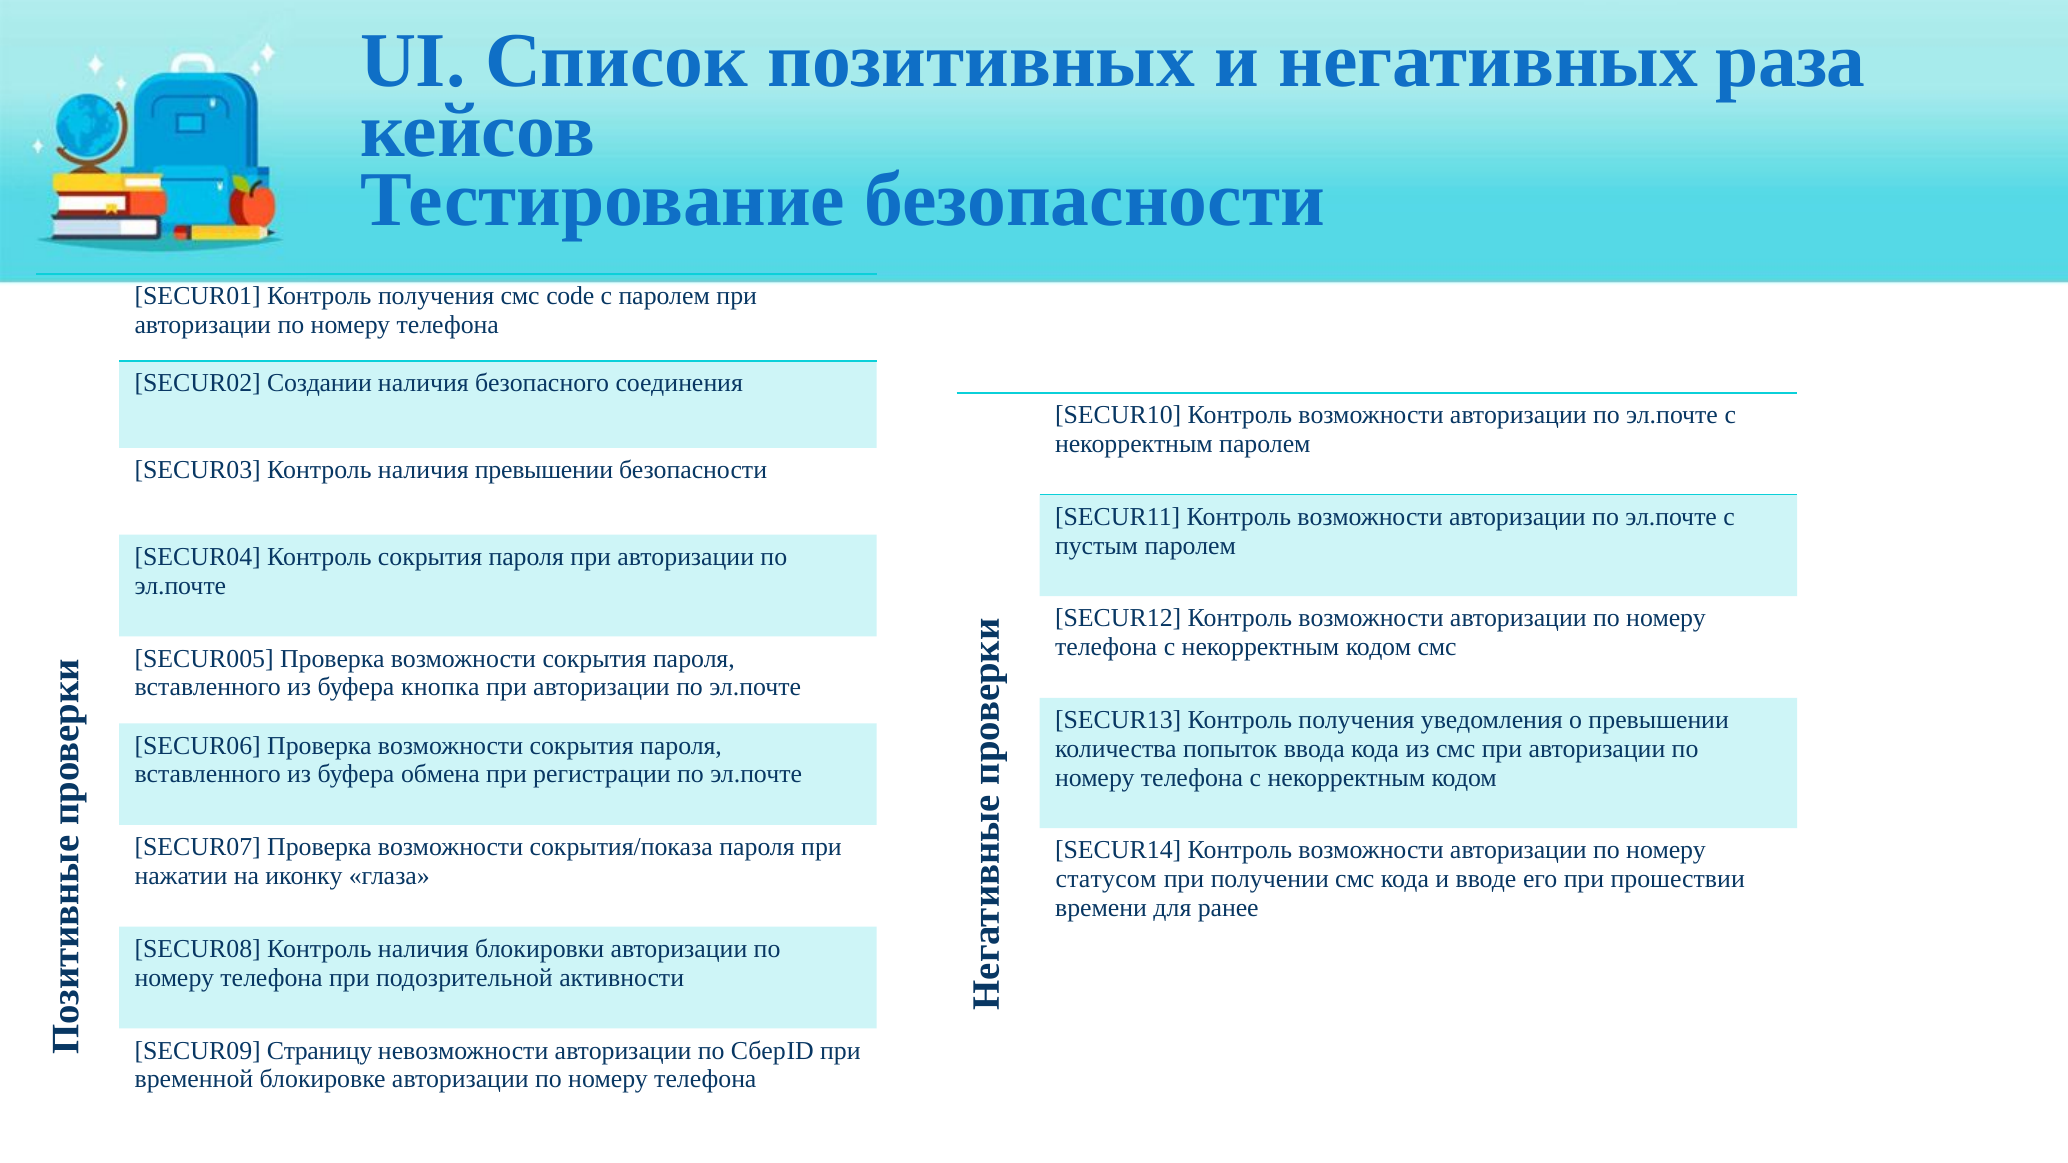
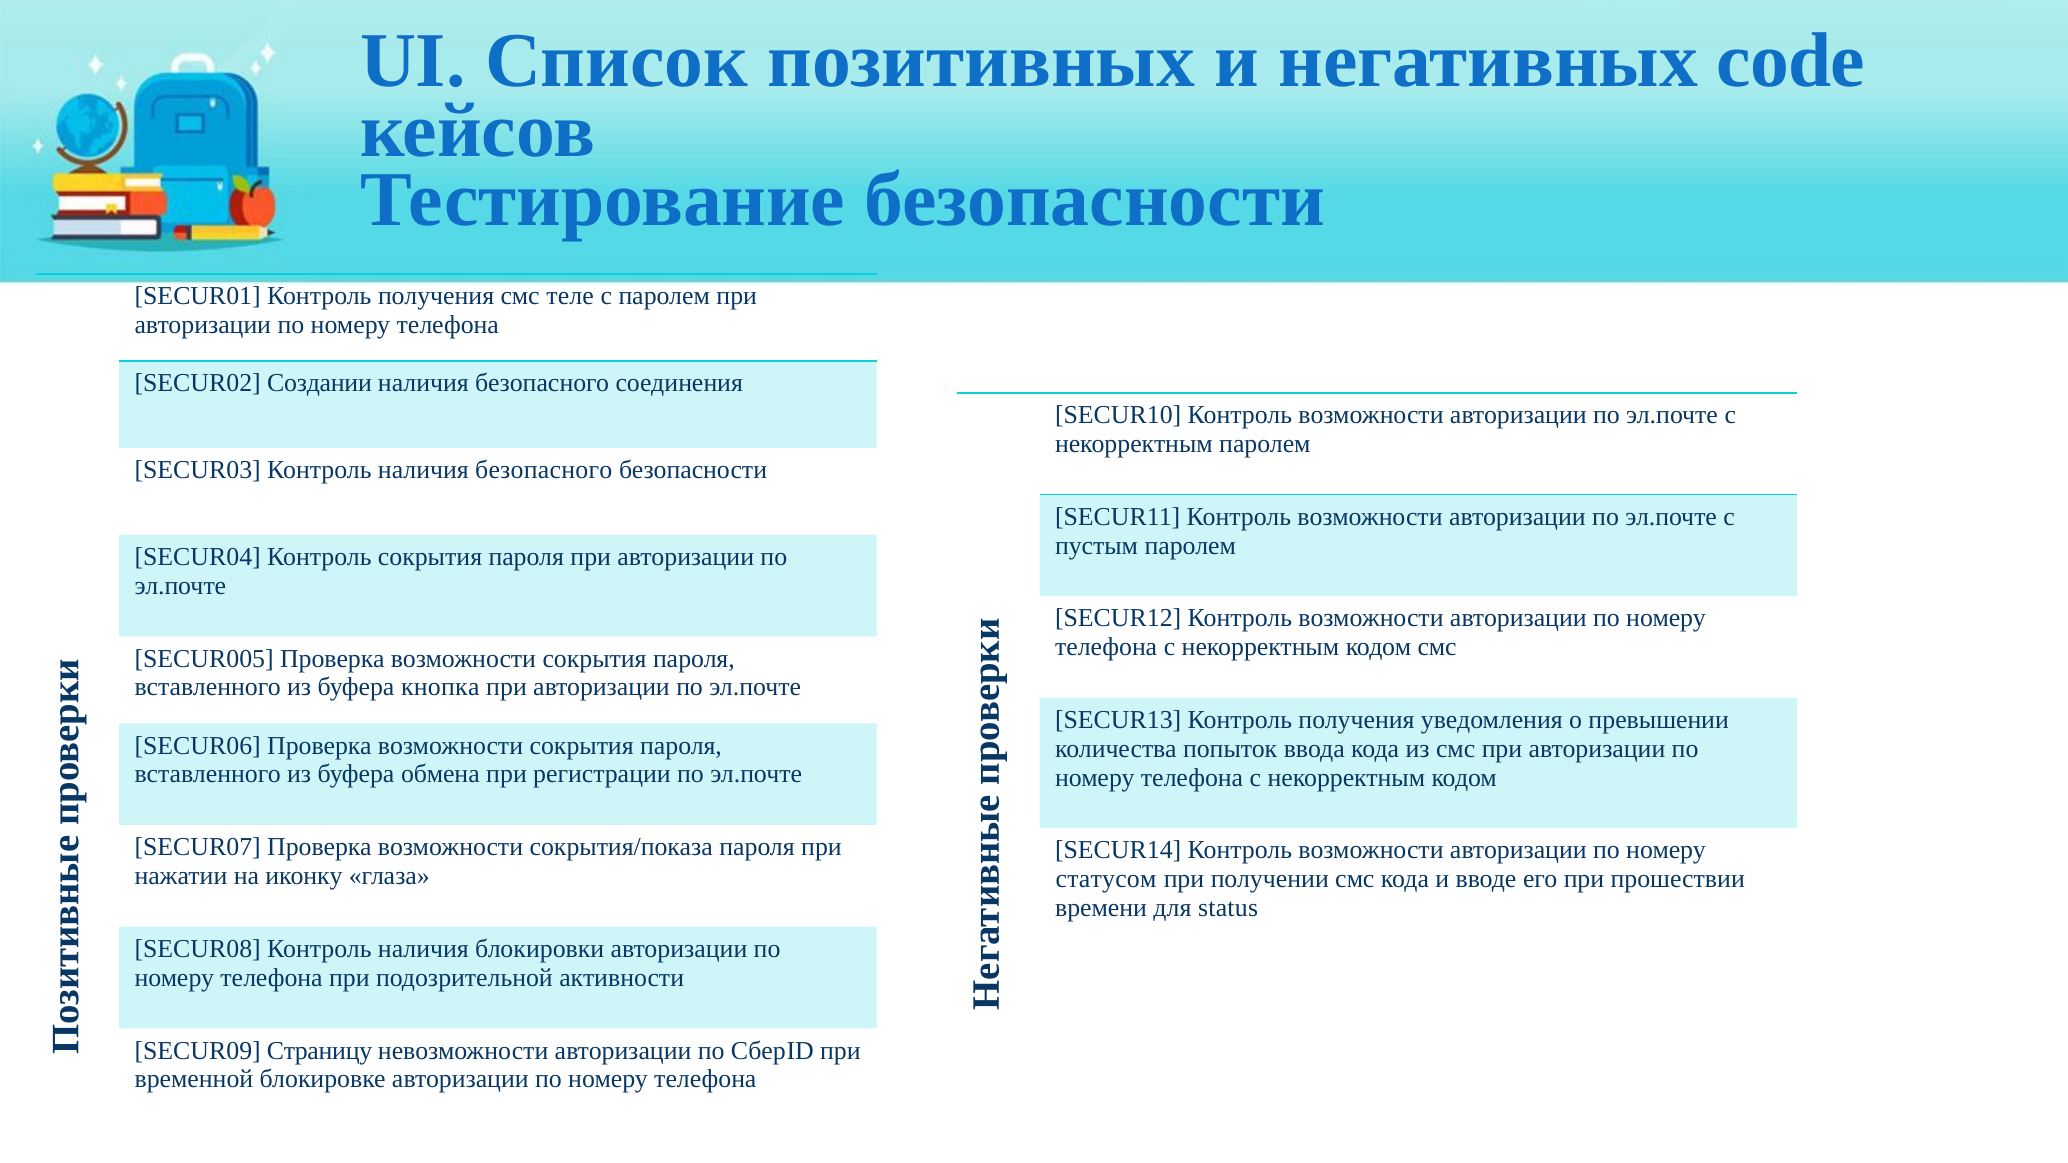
раза: раза -> code (1791, 61)
code: code -> теле (570, 296)
Контроль наличия превышении: превышении -> безопасного (544, 470)
ранее: ранее -> status (1228, 908)
